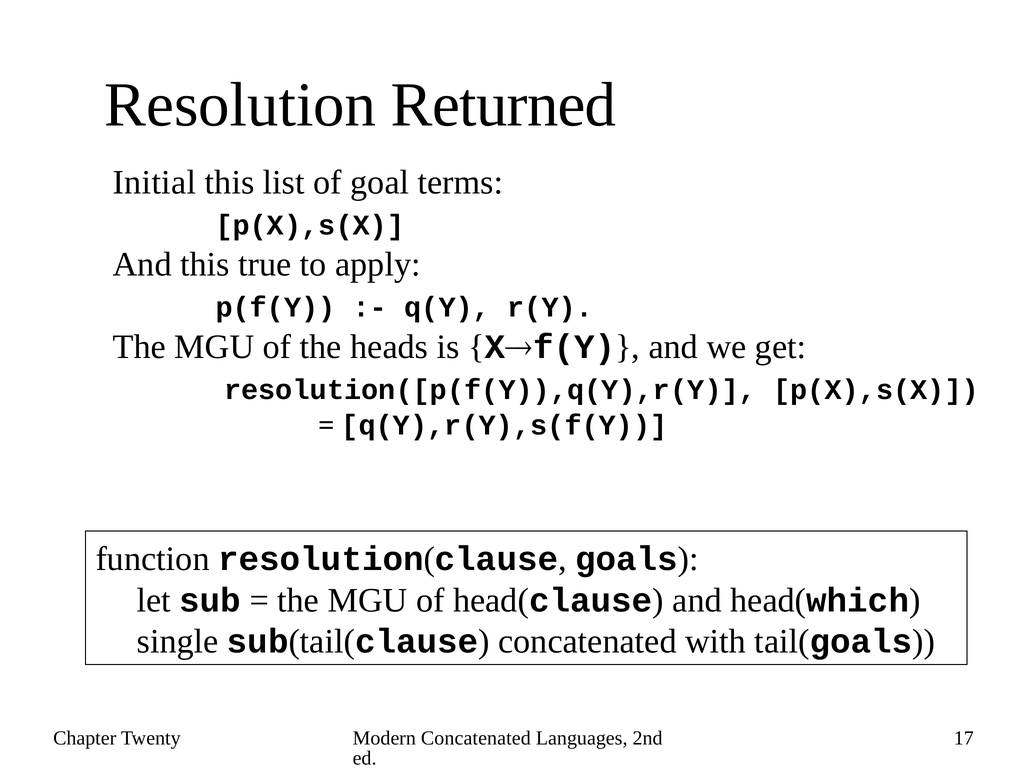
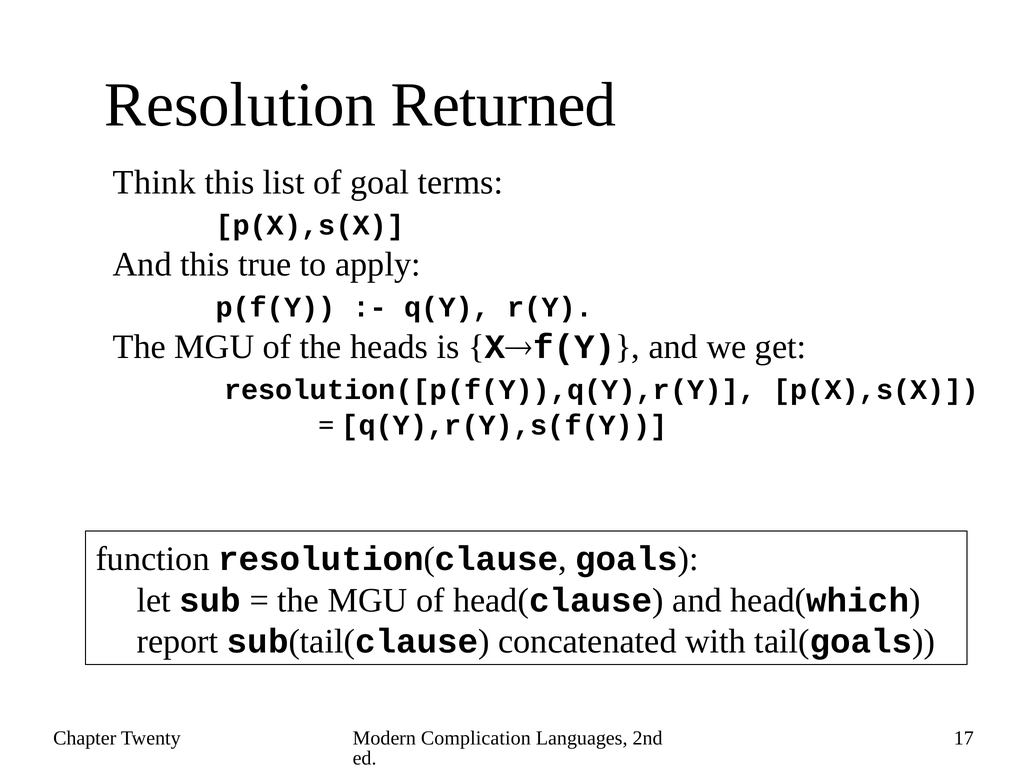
Initial: Initial -> Think (154, 182)
single: single -> report (178, 641)
Modern Concatenated: Concatenated -> Complication (476, 737)
